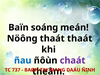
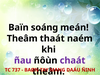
Nöông: Nöông -> Theâm (22, 38)
thaát thaát: thaát -> naém (80, 38)
ñau colour: blue -> purple (23, 60)
